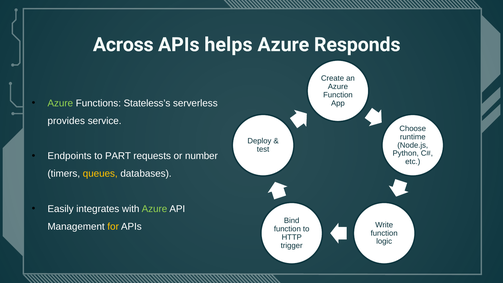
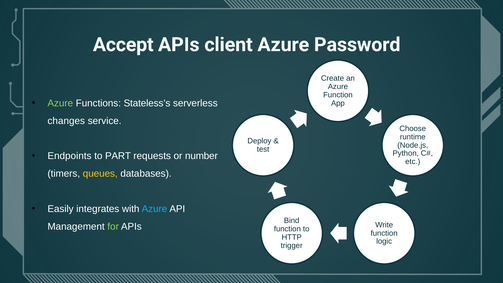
Across: Across -> Accept (123, 45)
helps: helps -> client (229, 45)
Responds: Responds -> Password (357, 45)
provides: provides -> changes (66, 121)
Azure colour: light green -> light blue (154, 209)
for colour: yellow -> light green (113, 226)
